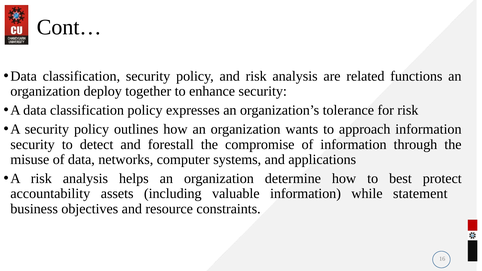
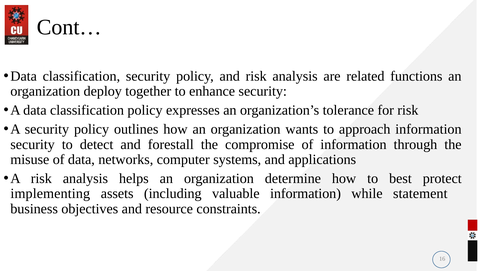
accountability: accountability -> implementing (50, 194)
